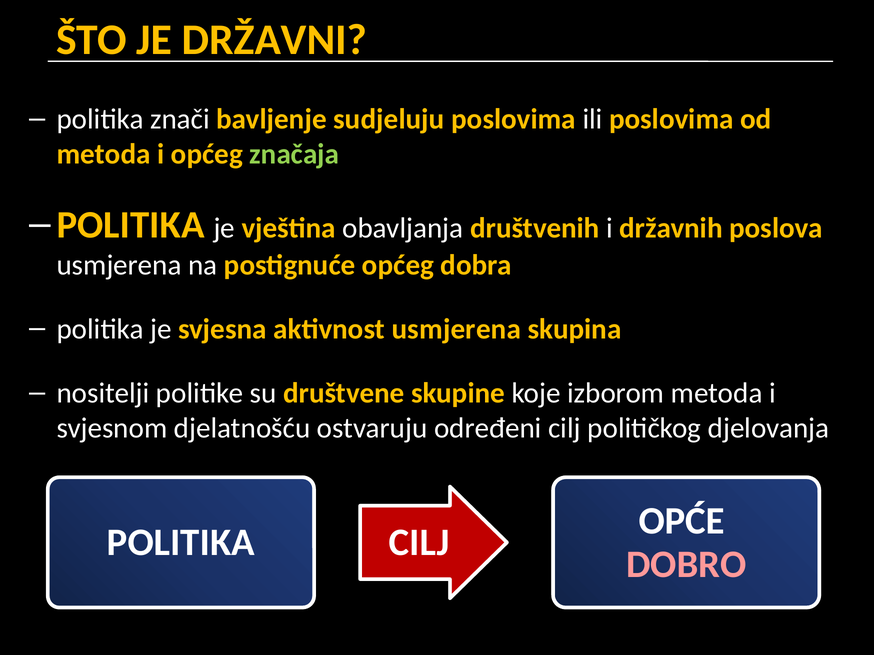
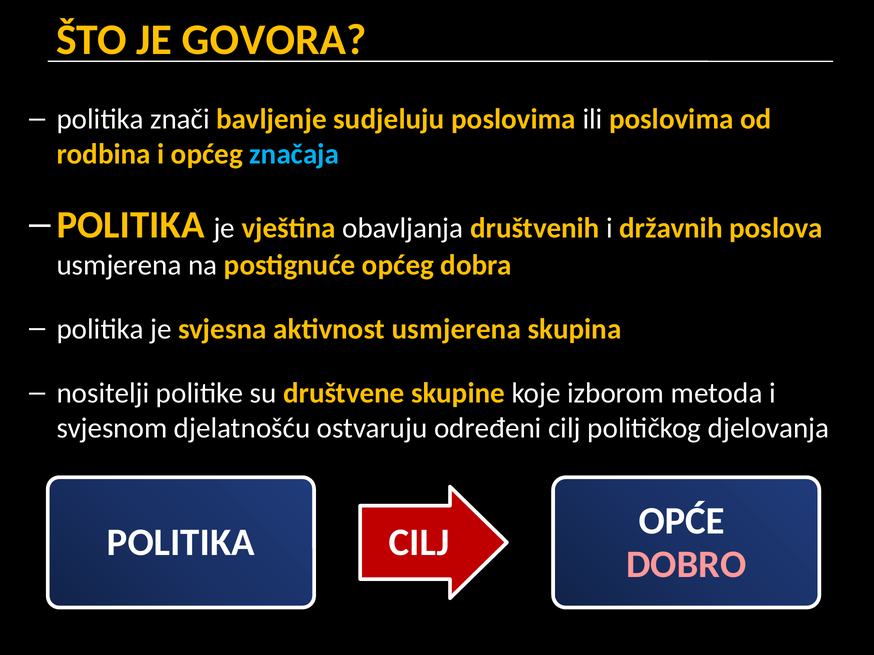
DRŽAVNI: DRŽAVNI -> GOVORA (274, 40)
metoda: metoda -> rodbina (104, 154)
značaja colour: light green -> light blue (294, 154)
